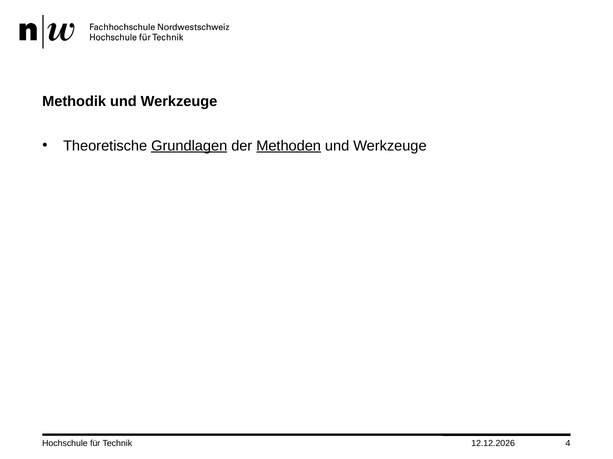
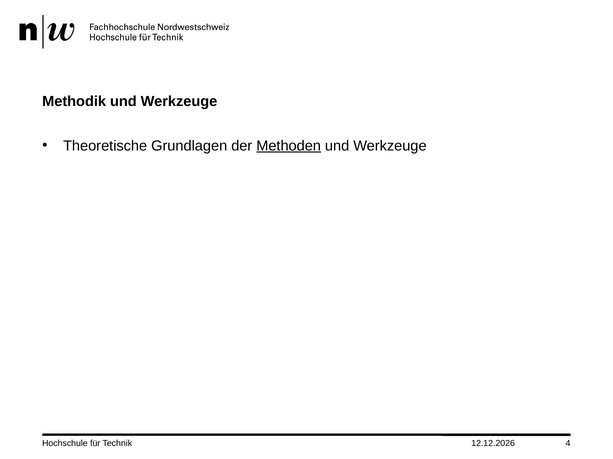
Grundlagen underline: present -> none (189, 146)
